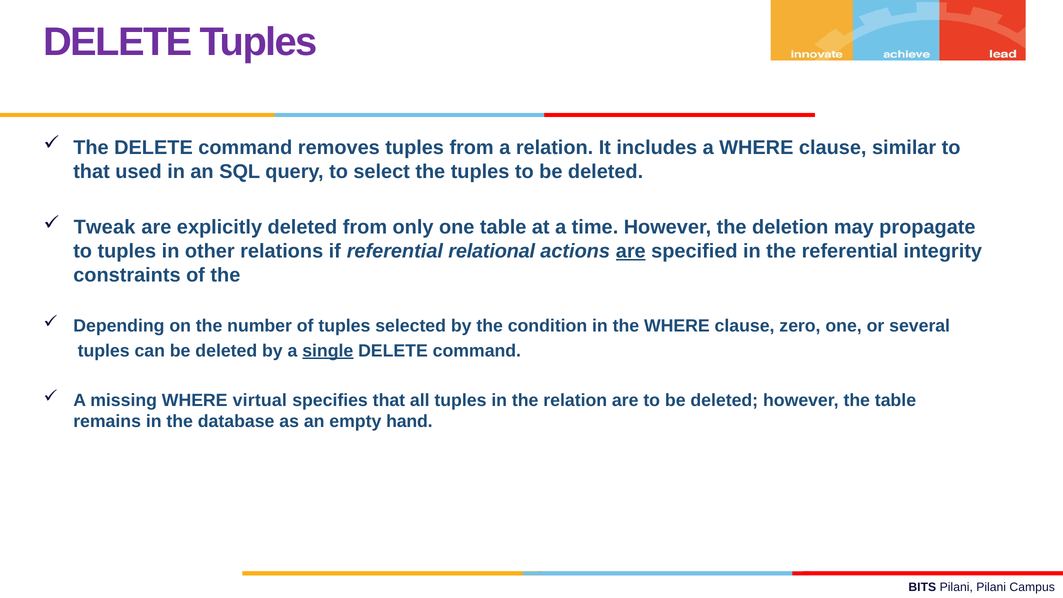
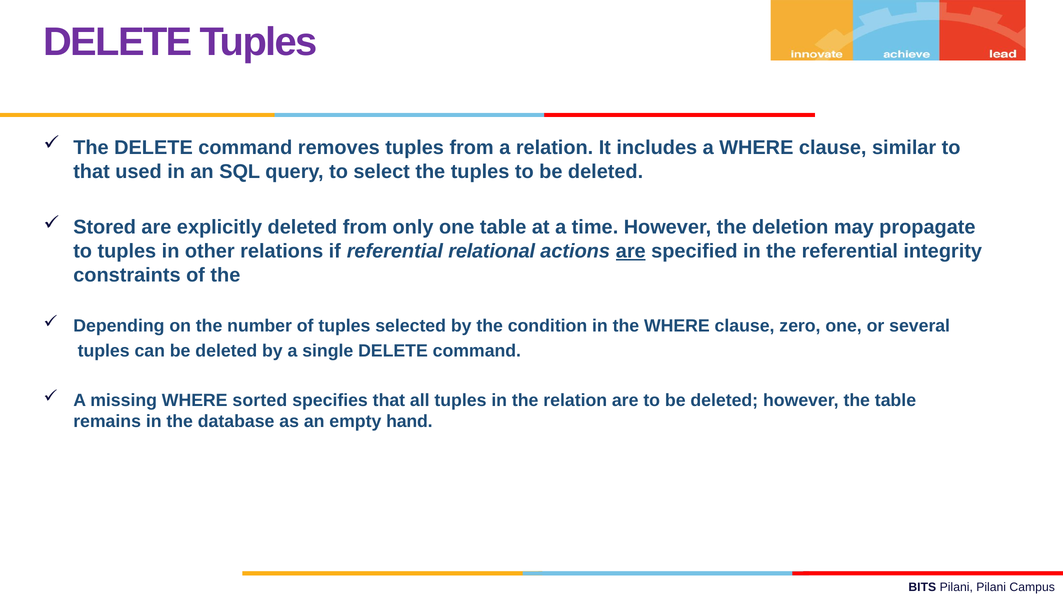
Tweak: Tweak -> Stored (105, 227)
single underline: present -> none (328, 351)
virtual: virtual -> sorted (260, 400)
